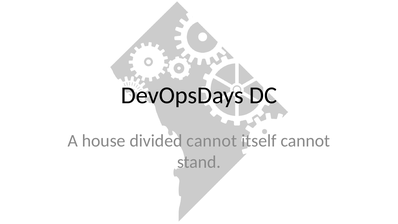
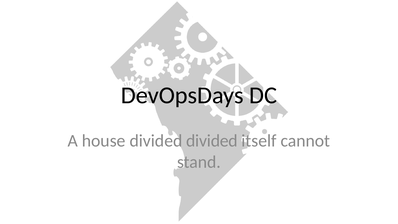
divided cannot: cannot -> divided (212, 141)
